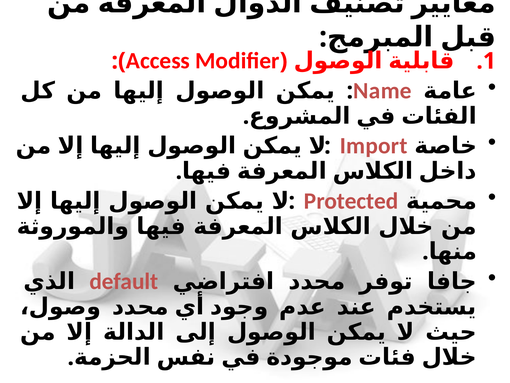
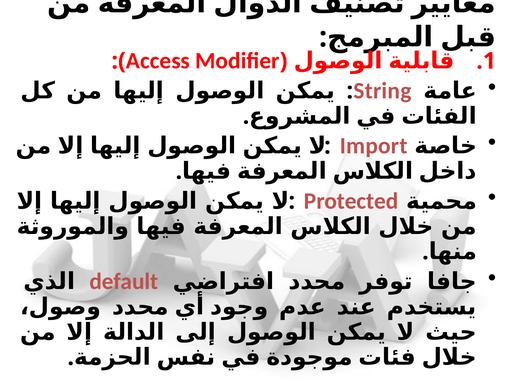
Name: Name -> String (382, 91)
